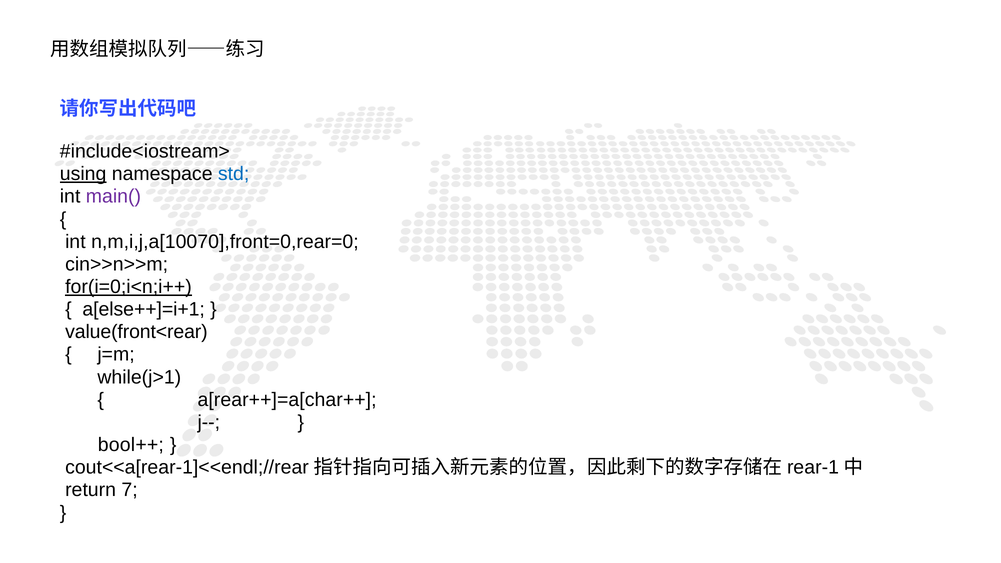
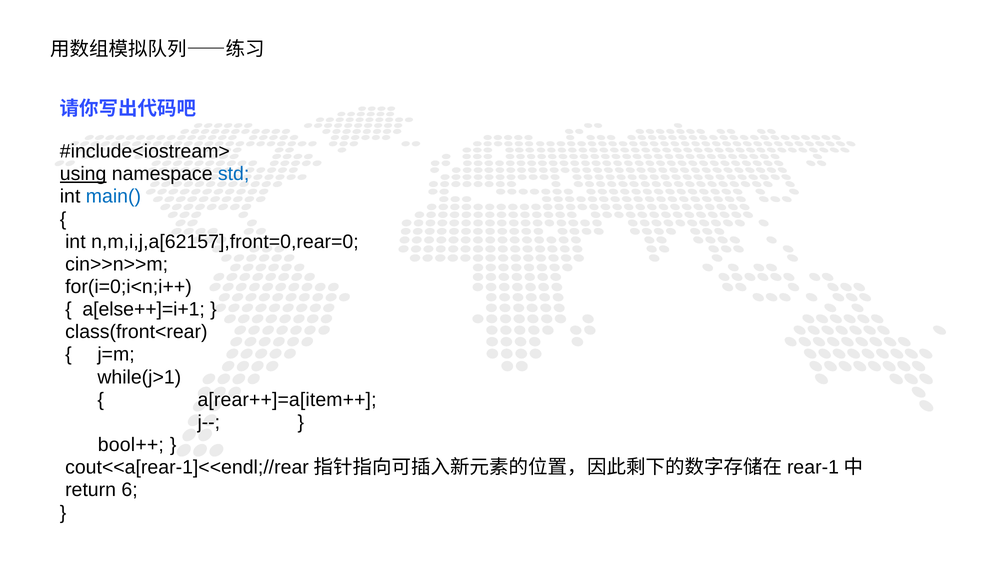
main( colour: purple -> blue (113, 197)
n,m,i,j,a[10070],front=0,rear=0: n,m,i,j,a[10070],front=0,rear=0 -> n,m,i,j,a[62157],front=0,rear=0 (225, 242)
for(i=0;i<n;i++ underline: present -> none (128, 287)
value(front<rear: value(front<rear -> class(front<rear (136, 332)
a[rear++]=a[char++: a[rear++]=a[char++ -> a[rear++]=a[item++ (287, 400)
7: 7 -> 6 (130, 490)
